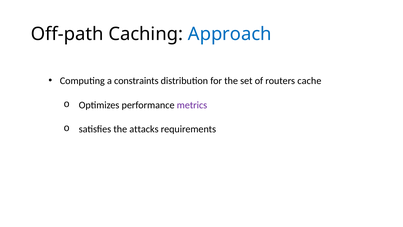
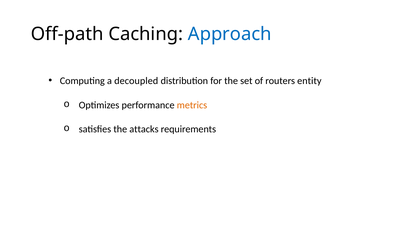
constraints: constraints -> decoupled (136, 81)
cache: cache -> entity (309, 81)
metrics colour: purple -> orange (192, 105)
